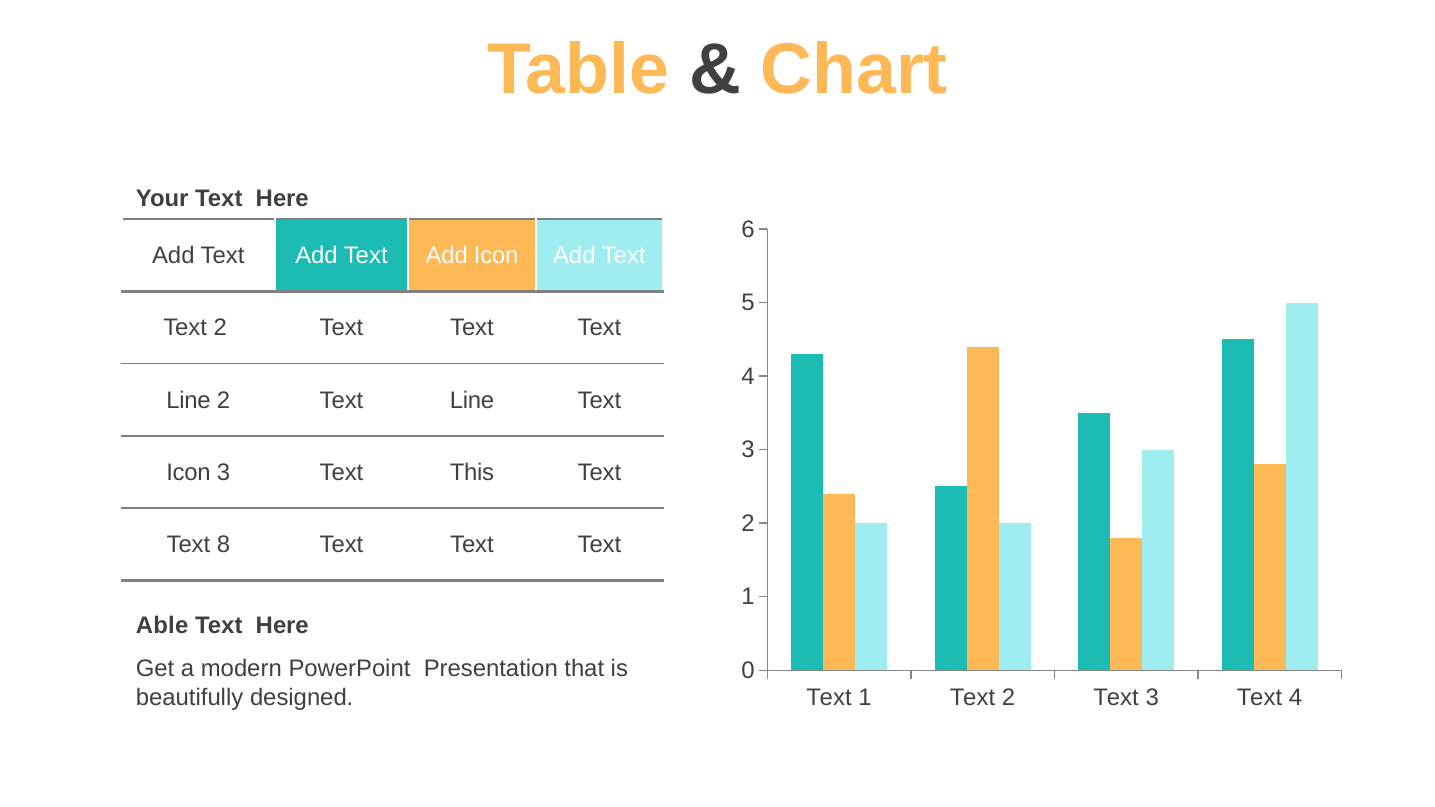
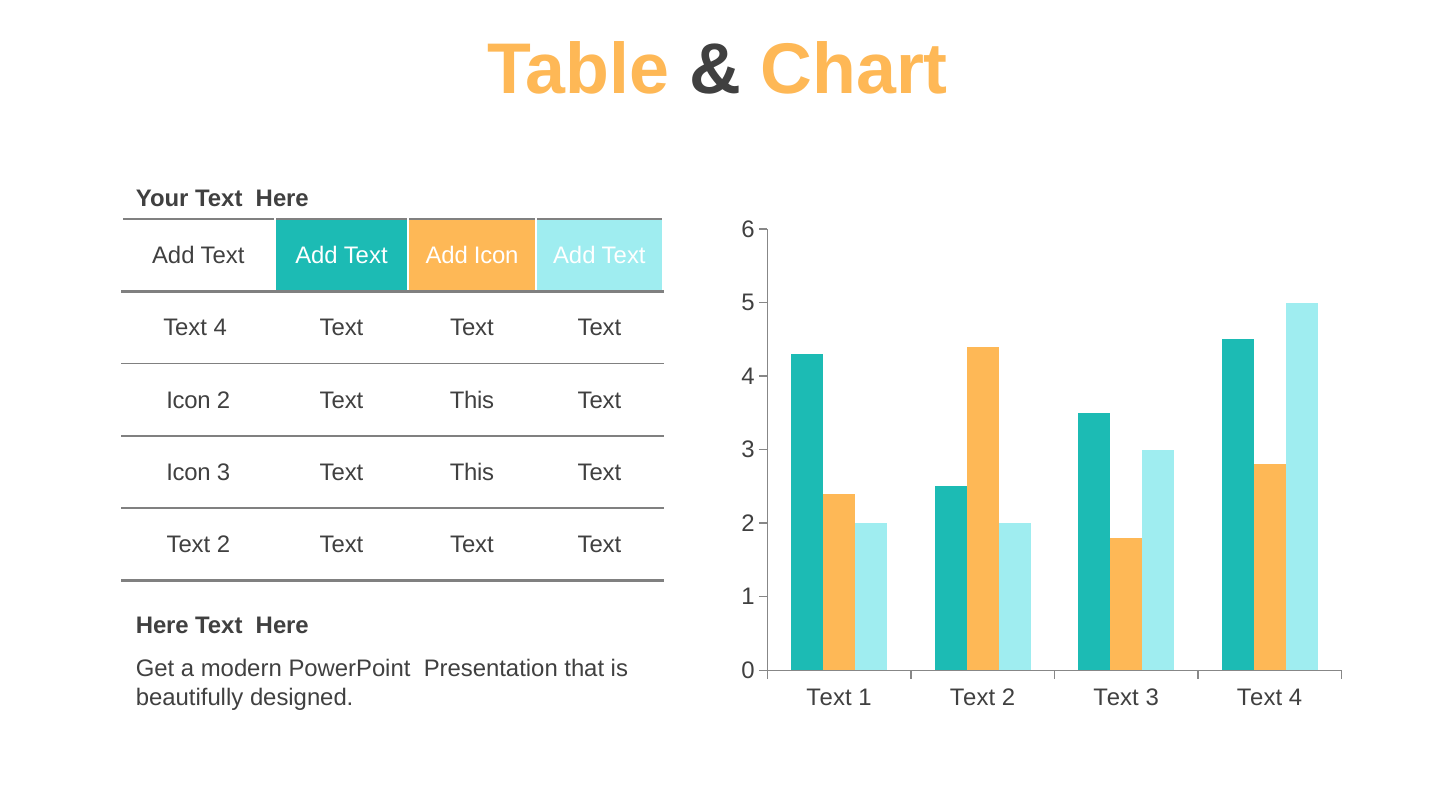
2: 2 -> 4 (220, 328)
Line: Line -> Icon (189, 400)
2 Text Line: Line -> This (472, 400)
8: 8 -> 2 (224, 545)
Able: Able -> Here (162, 626)
